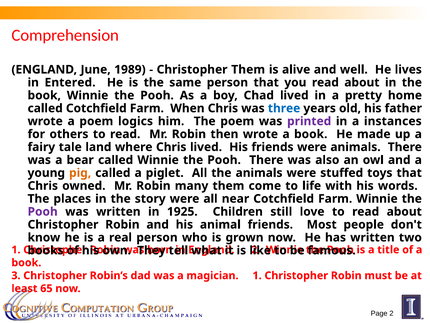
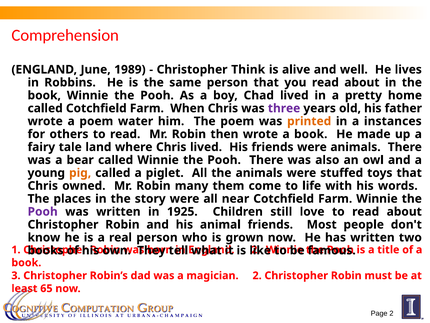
Christopher Them: Them -> Think (248, 69)
Entered: Entered -> Robbins (70, 82)
three colour: blue -> purple (284, 108)
logics: logics -> water (136, 121)
printed colour: purple -> orange (309, 121)
magician 1: 1 -> 2 (257, 275)
